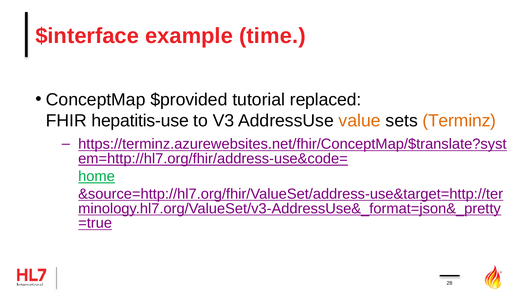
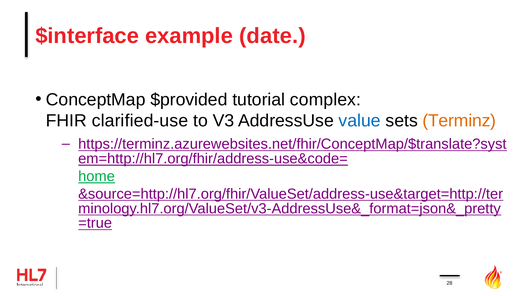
time: time -> date (272, 36)
replaced: replaced -> complex (325, 100)
hepatitis-use: hepatitis-use -> clarified-use (140, 121)
value colour: orange -> blue (360, 121)
